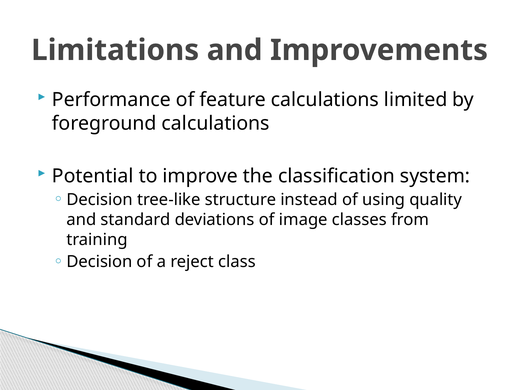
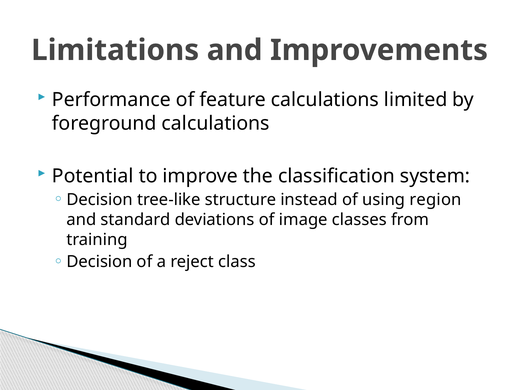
quality: quality -> region (436, 200)
